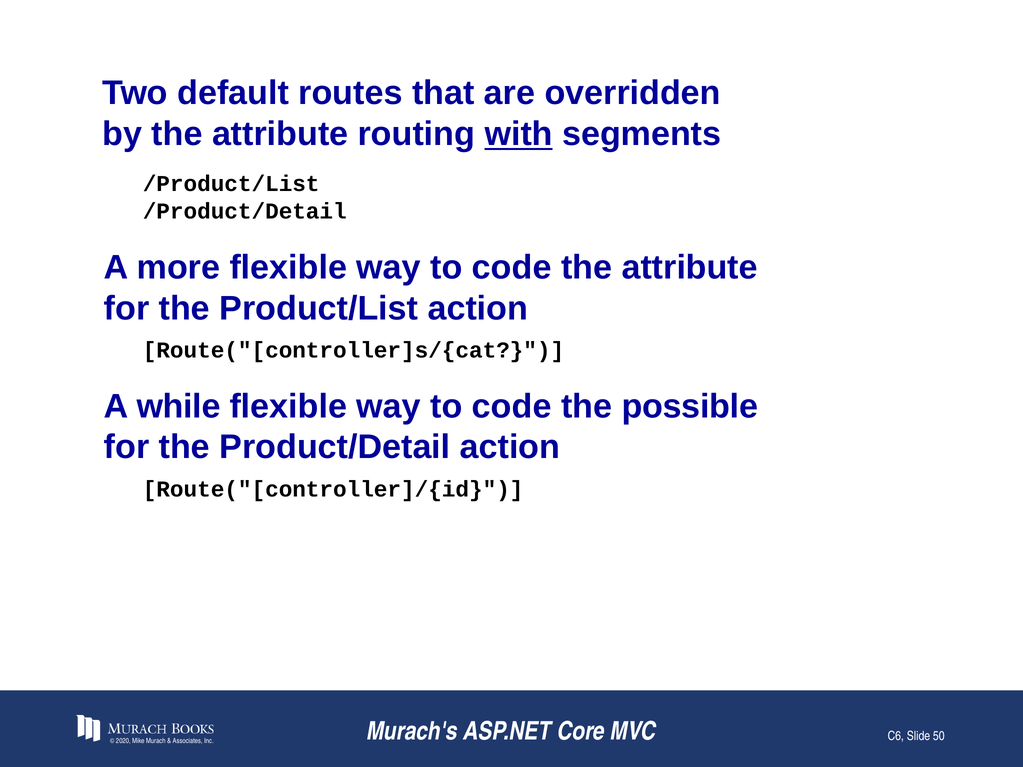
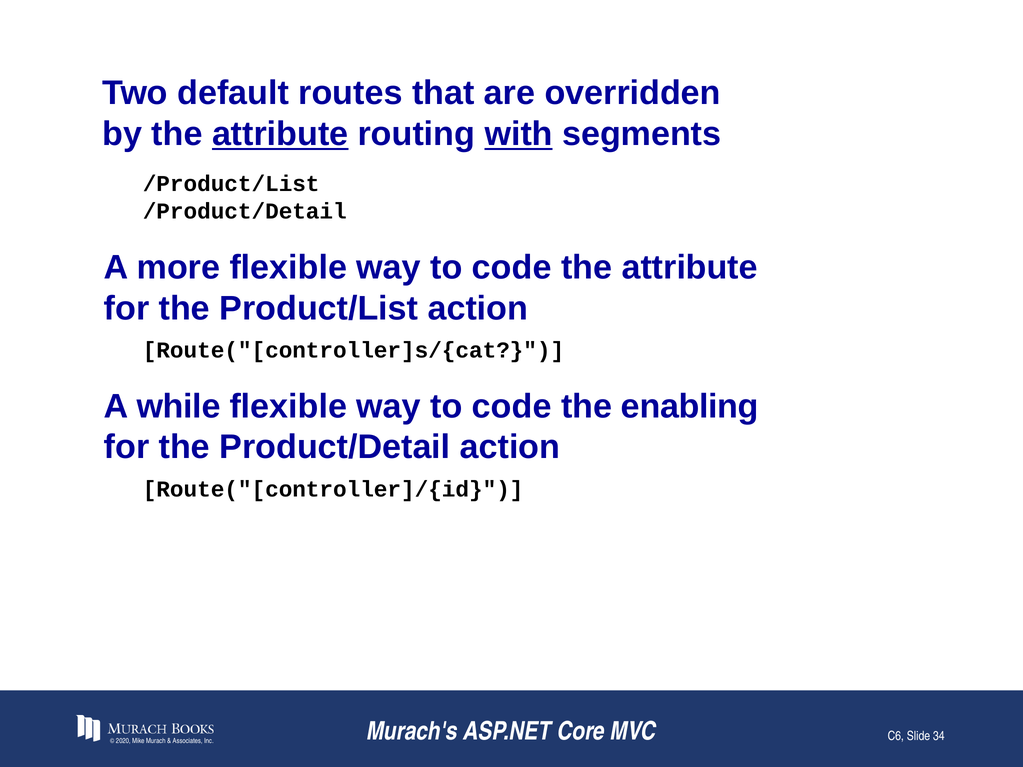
attribute underline: none -> present (280, 134)
possible: possible -> enabling (690, 406)
50: 50 -> 34 (939, 736)
